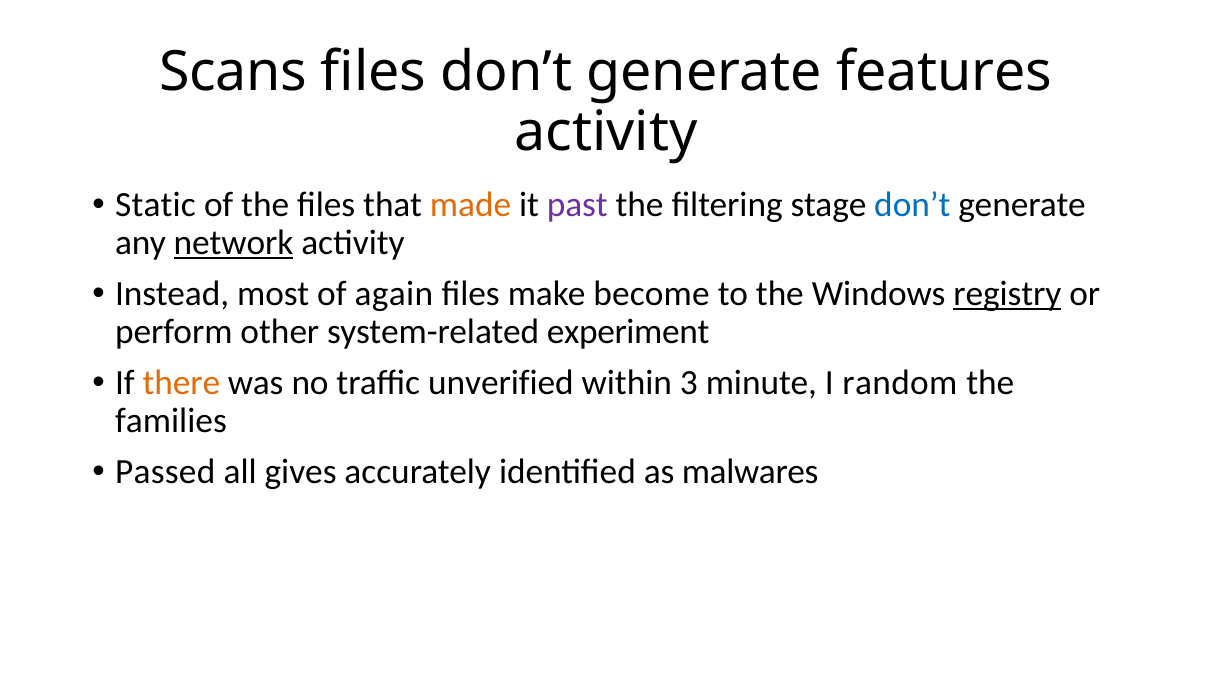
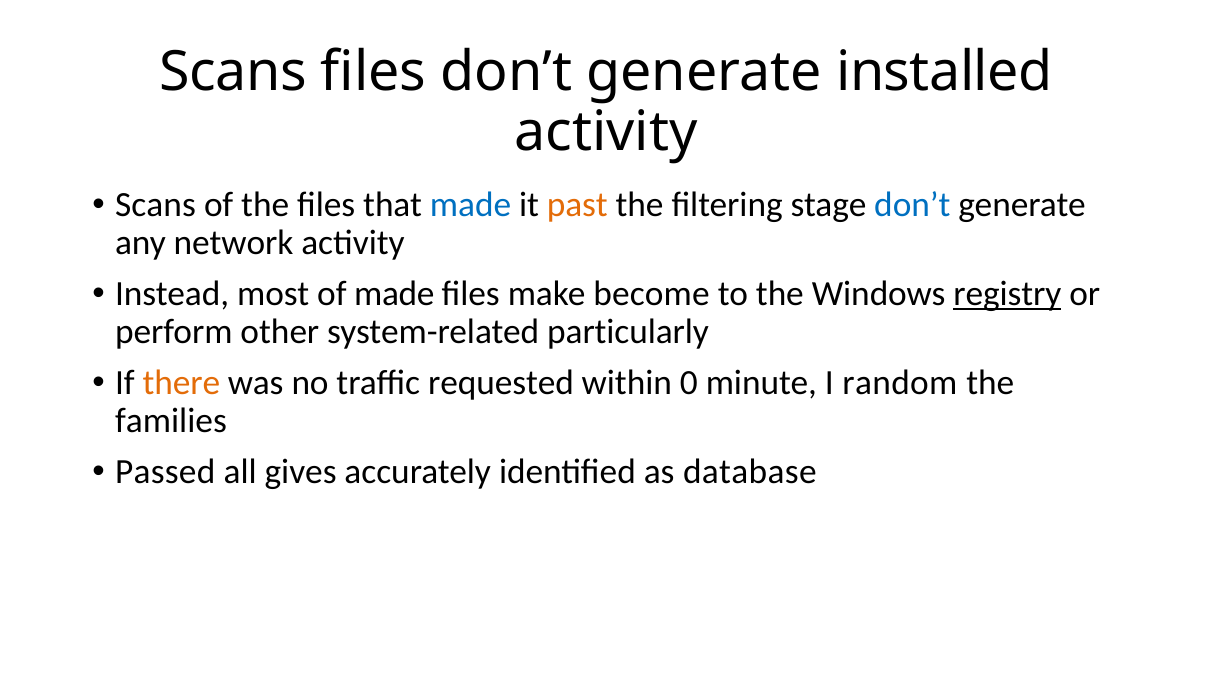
features: features -> installed (944, 72)
Static: Static -> Scans (156, 205)
made colour: orange -> blue (471, 205)
past colour: purple -> orange (577, 205)
network underline: present -> none (234, 243)
of again: again -> made (394, 294)
experiment: experiment -> particularly (628, 332)
unverified: unverified -> requested (501, 383)
3: 3 -> 0 (689, 383)
malwares: malwares -> database (750, 472)
